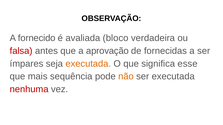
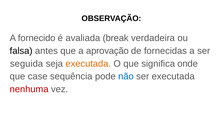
bloco: bloco -> break (116, 38)
falsa colour: red -> black (21, 51)
ímpares: ímpares -> seguida (27, 64)
esse: esse -> onde (188, 64)
mais: mais -> case (38, 77)
não colour: orange -> blue (126, 77)
